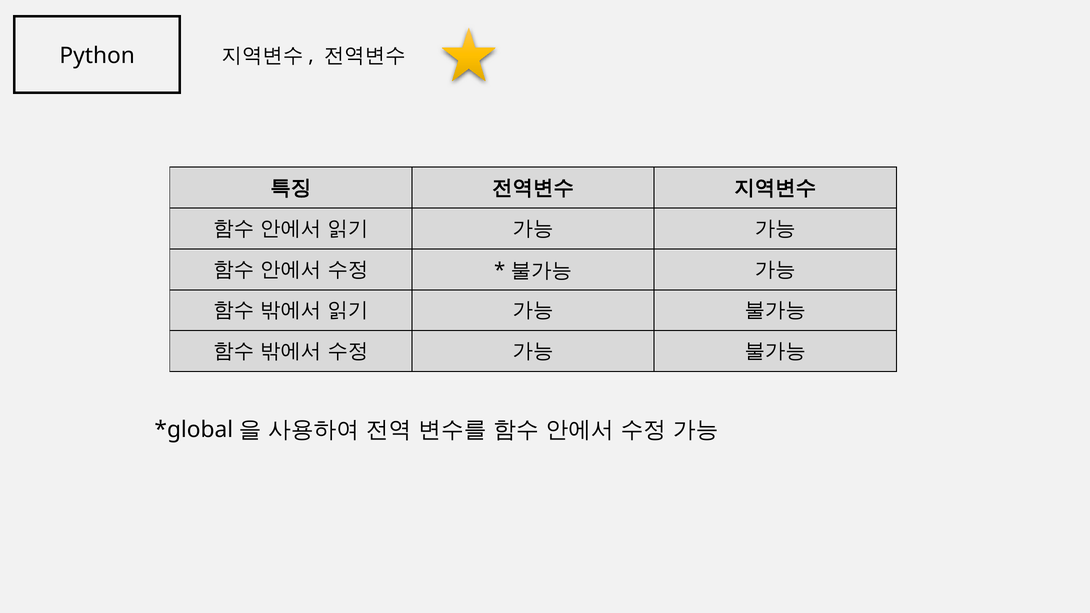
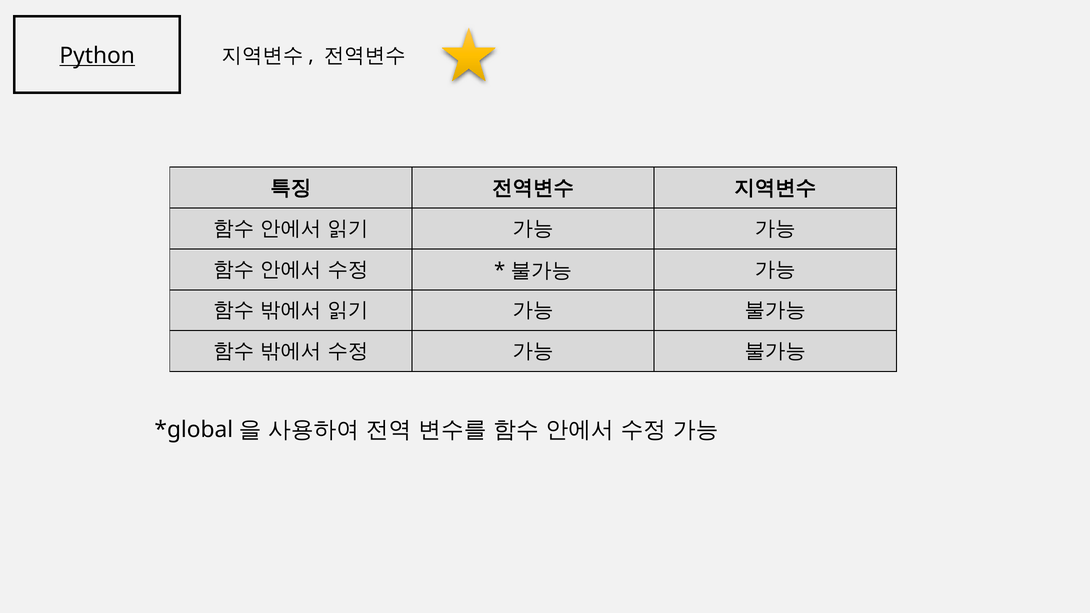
Python underline: none -> present (97, 56)
